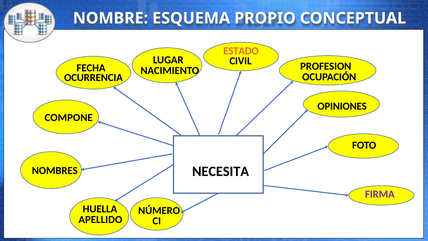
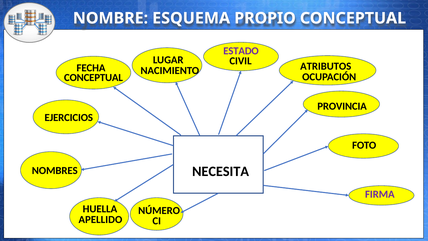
ESTADO colour: orange -> purple (241, 51)
PROFESION: PROFESION -> ATRIBUTOS (326, 66)
OCURRENCIA: OCURRENCIA -> CONCEPTUAL (93, 78)
OPINIONES: OPINIONES -> PROVINCIA (342, 106)
COMPONE: COMPONE -> EJERCICIOS (69, 117)
